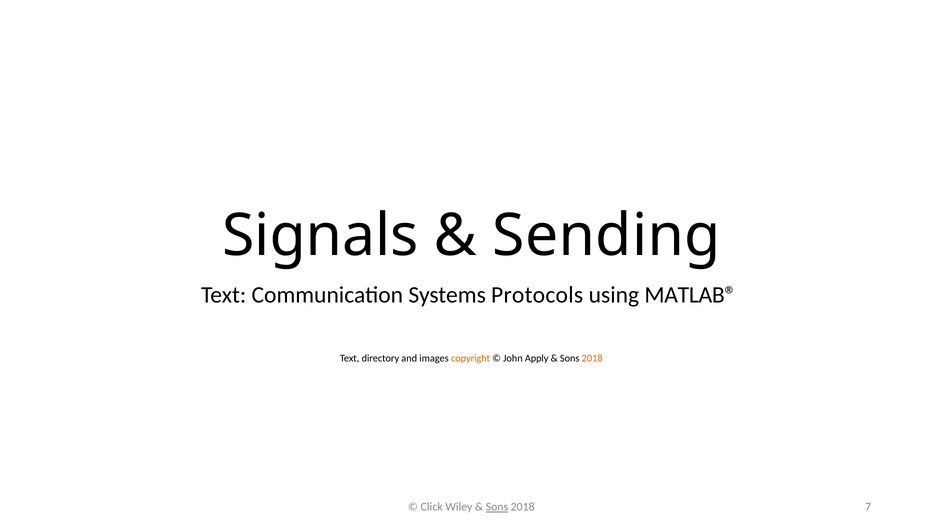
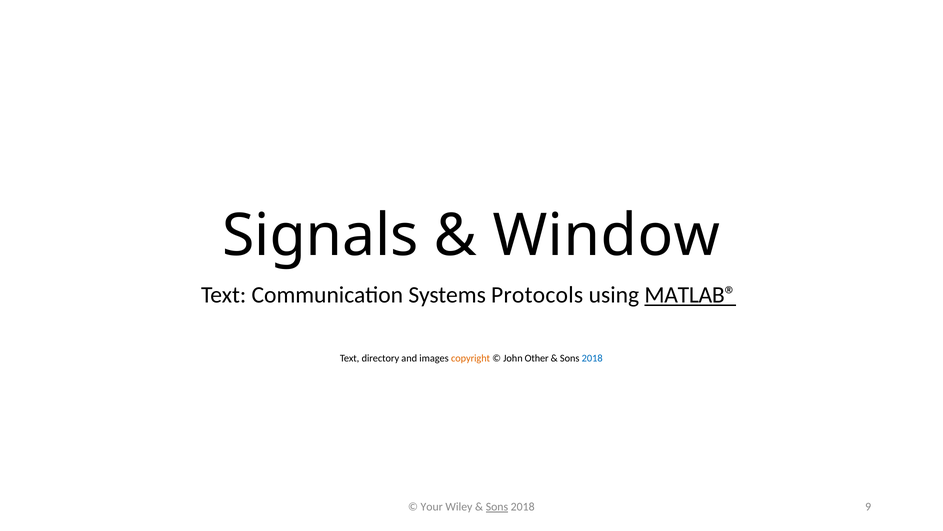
Sending: Sending -> Window (606, 236)
MATLAB® underline: none -> present (690, 295)
Apply: Apply -> Other (537, 358)
2018 colour: orange -> blue (592, 358)
Click: Click -> Your (432, 506)
7: 7 -> 9 (868, 506)
